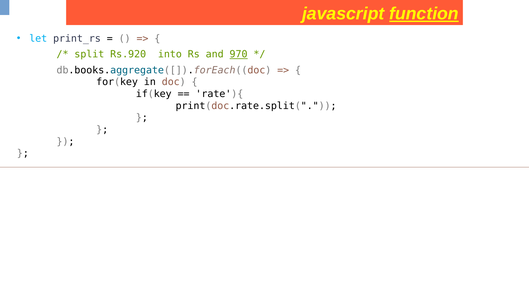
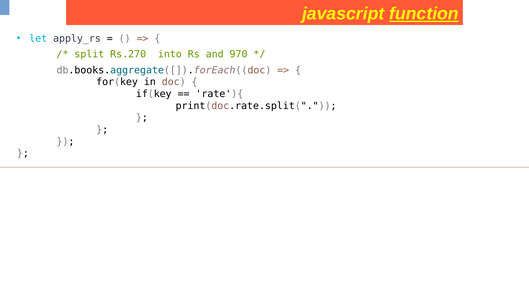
print_rs: print_rs -> apply_rs (77, 39)
Rs.920: Rs.920 -> Rs.270 (128, 54)
970 underline: present -> none (239, 54)
